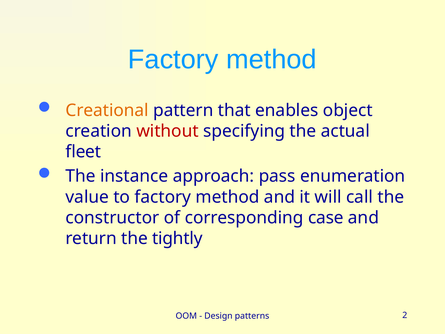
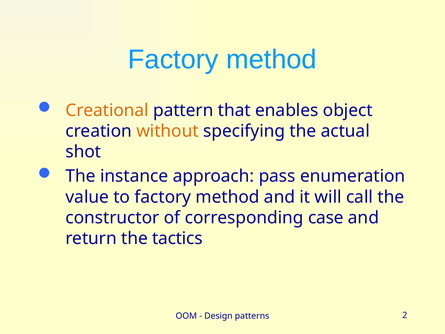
without colour: red -> orange (168, 131)
fleet: fleet -> shot (83, 152)
tightly: tightly -> tactics (177, 238)
